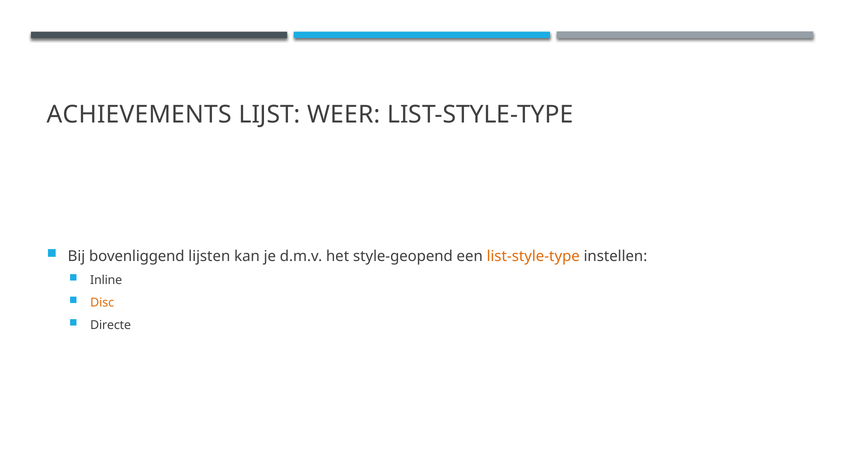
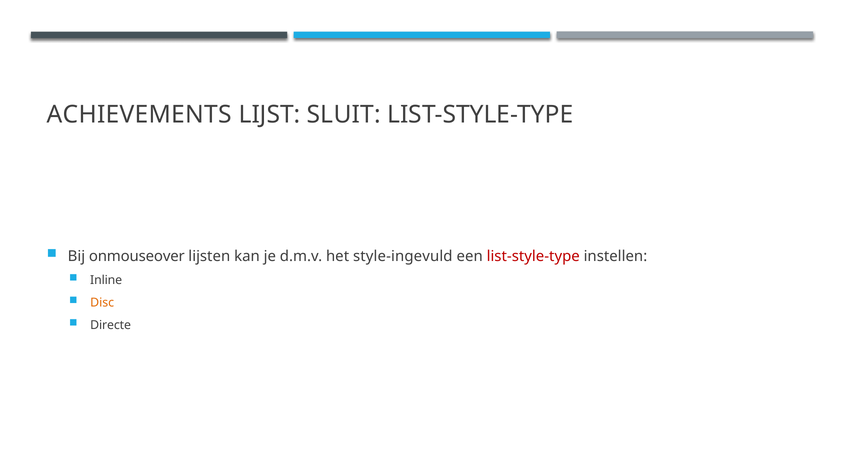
WEER: WEER -> SLUIT (344, 115)
bovenliggend: bovenliggend -> onmouseover (137, 256)
style-geopend: style-geopend -> style-ingevuld (403, 256)
list-style-type colour: orange -> red (533, 256)
